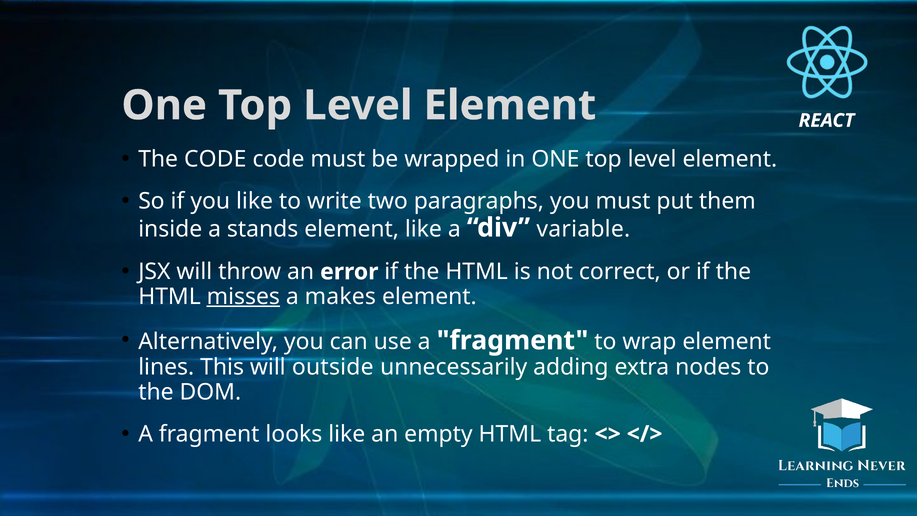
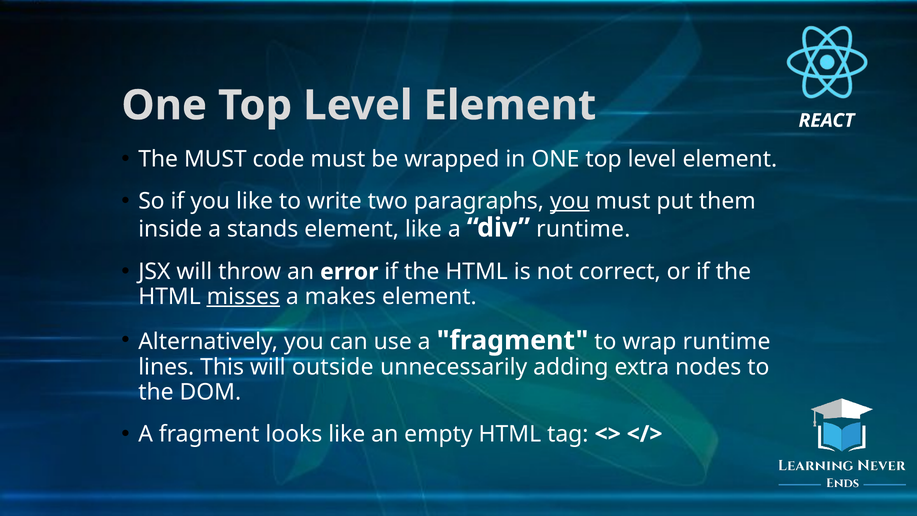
The CODE: CODE -> MUST (215, 159)
you underline: none -> present (570, 201)
div variable: variable -> runtime (583, 229)
wrap element: element -> runtime (727, 342)
